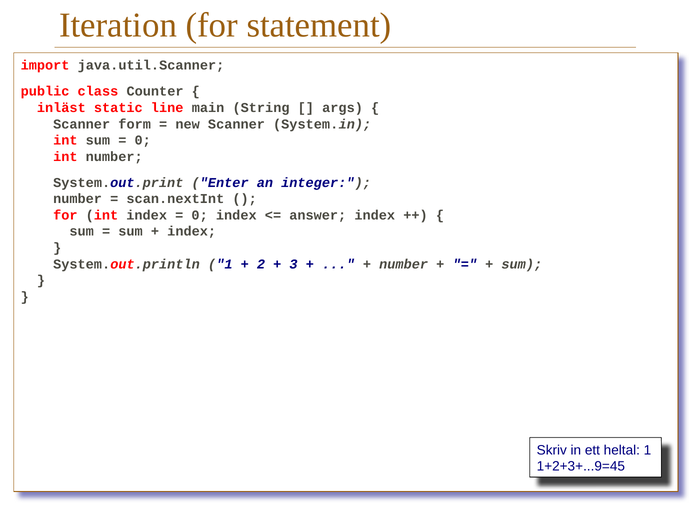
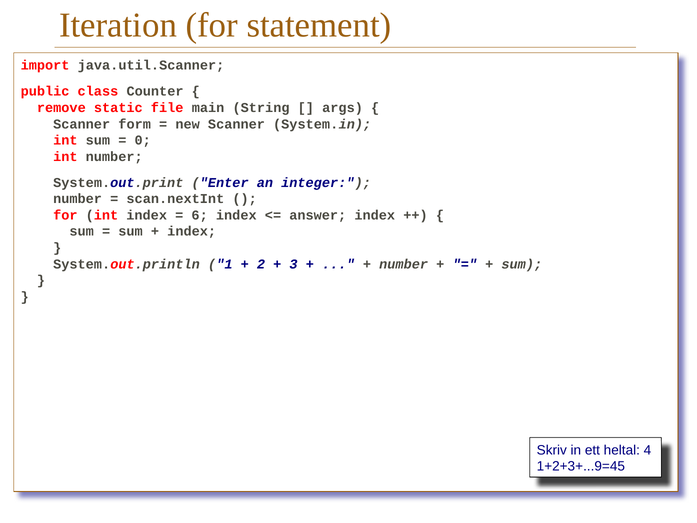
inläst: inläst -> remove (61, 108)
line: line -> file (167, 108)
0: 0 -> 6 (200, 215)
heltal 1: 1 -> 4 (647, 450)
